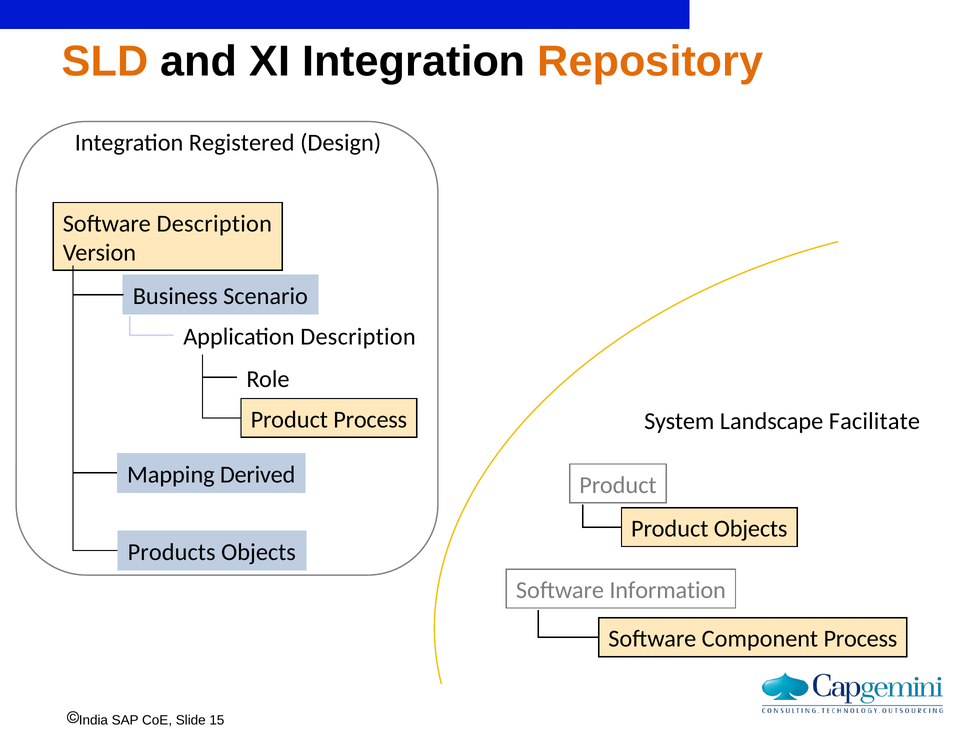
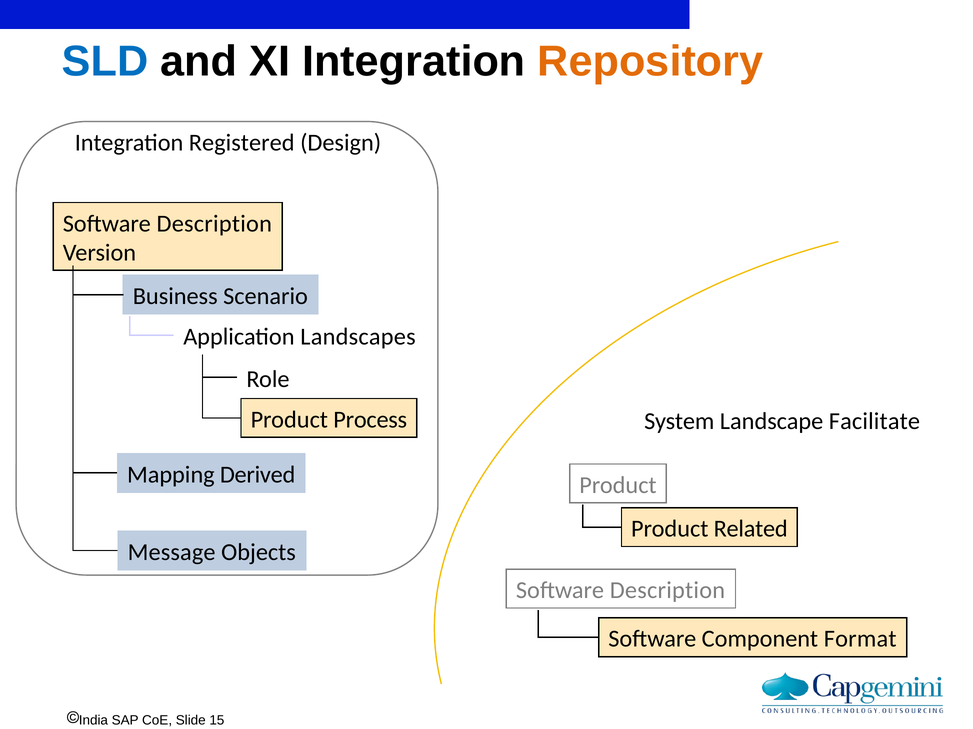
SLD colour: orange -> blue (105, 61)
Application Description: Description -> Landscapes (358, 337)
Product Objects: Objects -> Related (751, 529)
Products: Products -> Message (172, 553)
Information: Information -> Description (667, 591)
Component Process: Process -> Format (860, 640)
